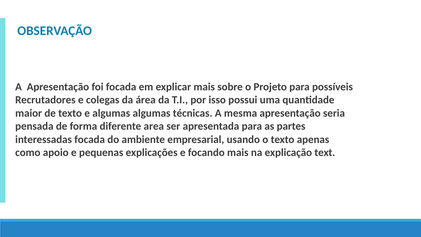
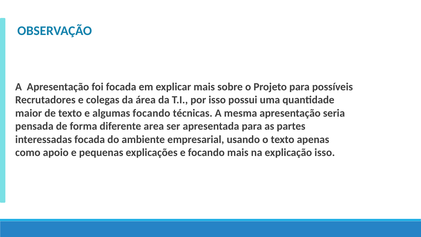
algumas algumas: algumas -> focando (151, 113)
explicação text: text -> isso (325, 152)
